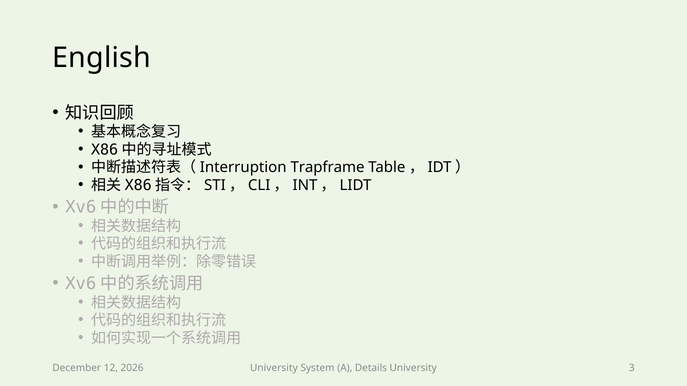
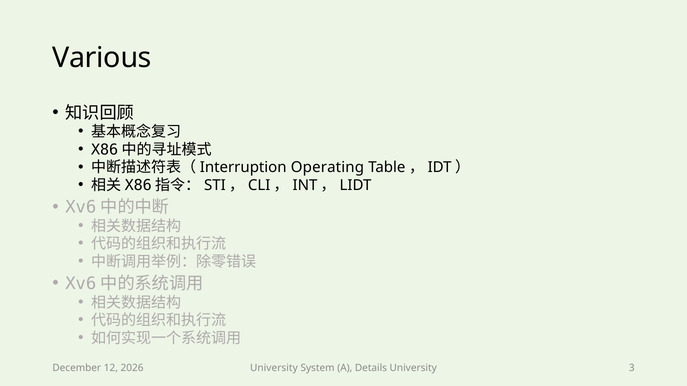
English: English -> Various (102, 58)
Trapframe: Trapframe -> Operating (327, 168)
